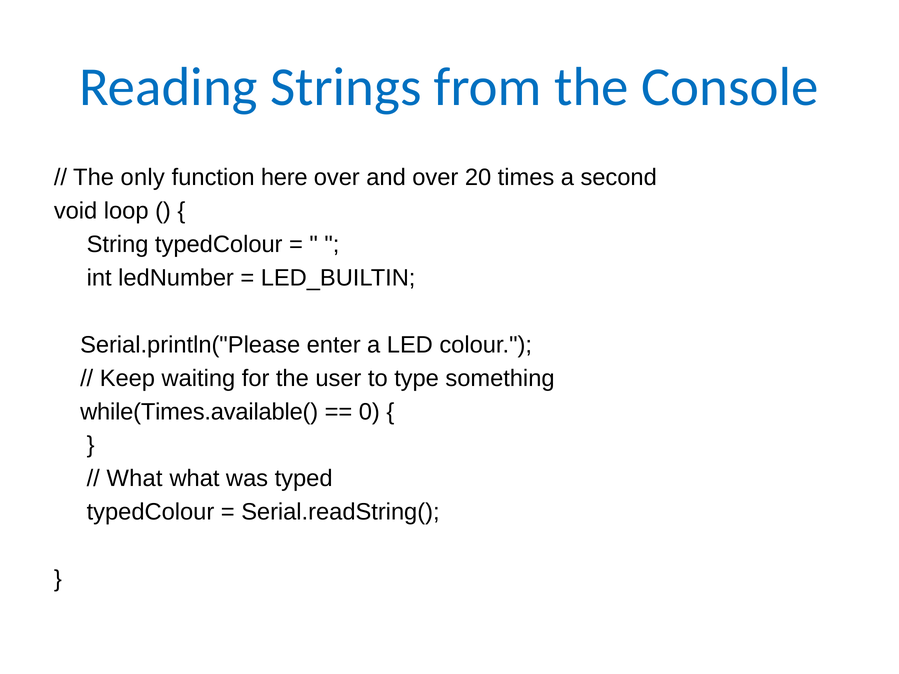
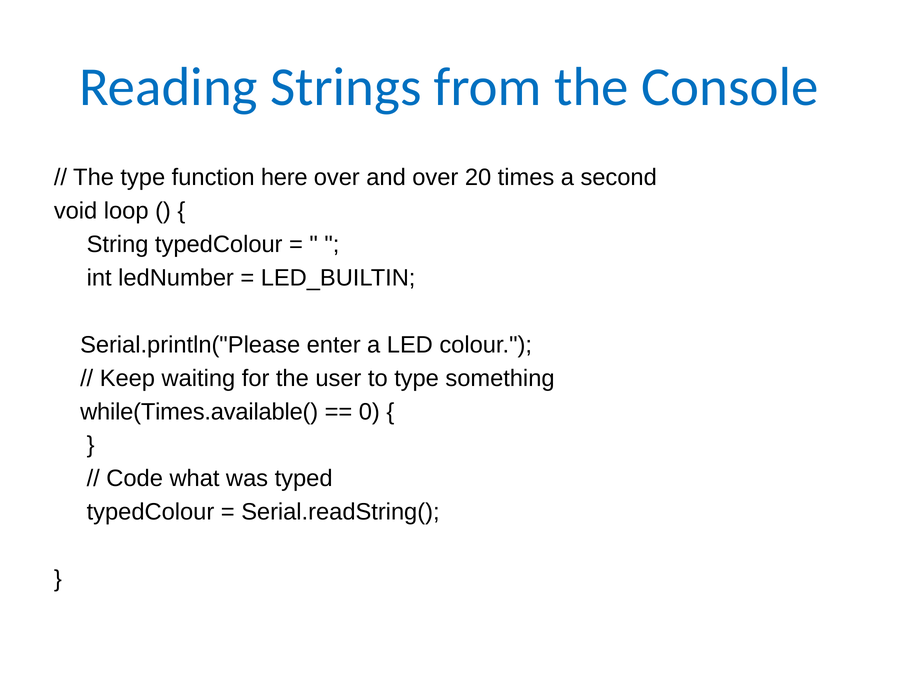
The only: only -> type (143, 178)
What: What -> Code (135, 479)
